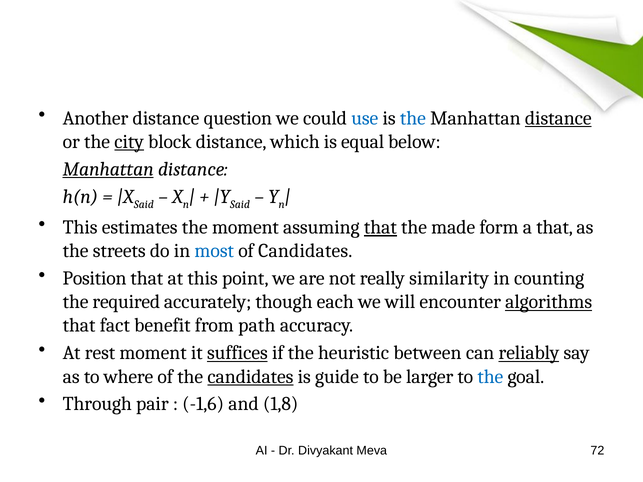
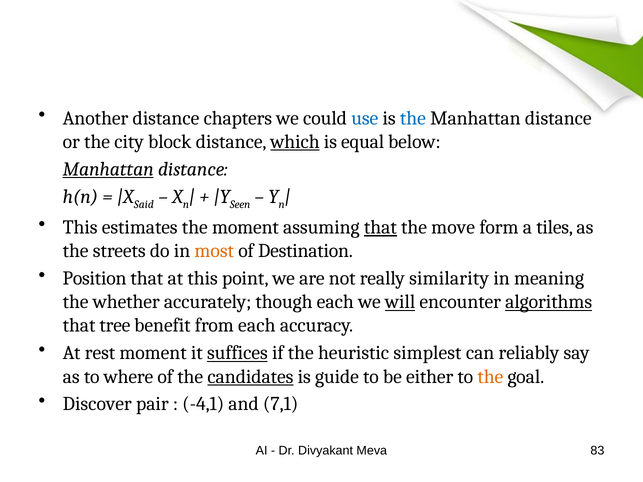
question: question -> chapters (238, 118)
distance underline: present -> none (558, 118)
city underline: present -> none (129, 142)
which underline: none -> present (295, 142)
Said: Said -> Seen (240, 204)
made: made -> move (453, 227)
a that: that -> tiles (555, 227)
most colour: blue -> orange (214, 251)
of Candidates: Candidates -> Destination (305, 251)
counting: counting -> meaning (549, 279)
required: required -> whether (126, 302)
will underline: none -> present (400, 302)
fact: fact -> tree (115, 326)
from path: path -> each (257, 326)
between: between -> simplest (427, 353)
reliably underline: present -> none (529, 353)
larger: larger -> either (430, 377)
the colour: blue -> orange (490, 377)
Through: Through -> Discover (97, 404)
-1,6: -1,6 -> -4,1 (203, 404)
1,8: 1,8 -> 7,1 (281, 404)
72: 72 -> 83 (597, 451)
